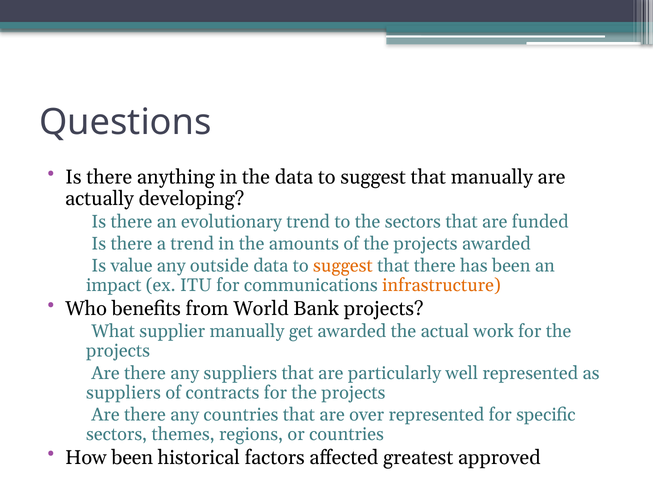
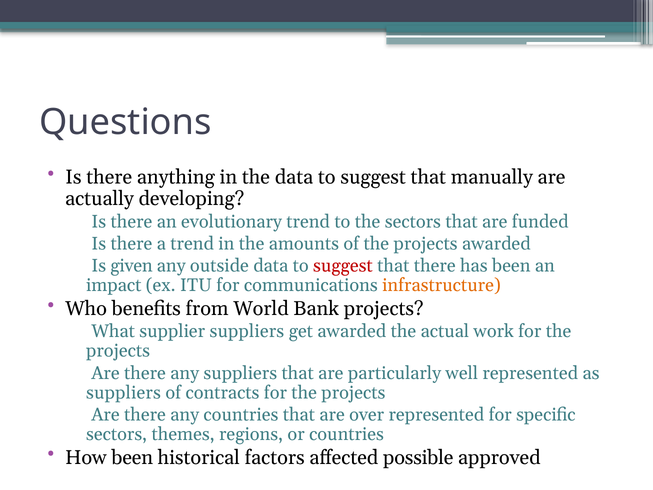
value: value -> given (132, 266)
suggest colour: orange -> red (343, 266)
supplier manually: manually -> suppliers (247, 331)
greatest: greatest -> possible (418, 457)
